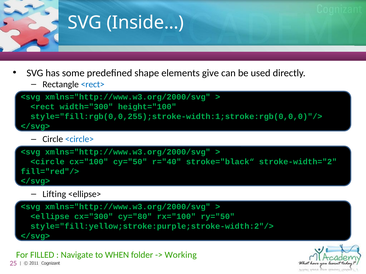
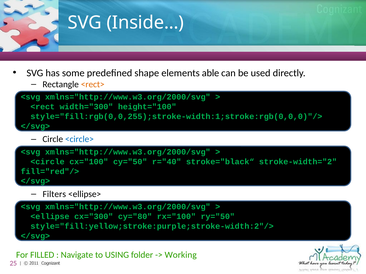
give: give -> able (211, 73)
<rect> colour: blue -> orange (93, 85)
Lifting: Lifting -> Filters (54, 194)
WHEN: WHEN -> USING (117, 255)
